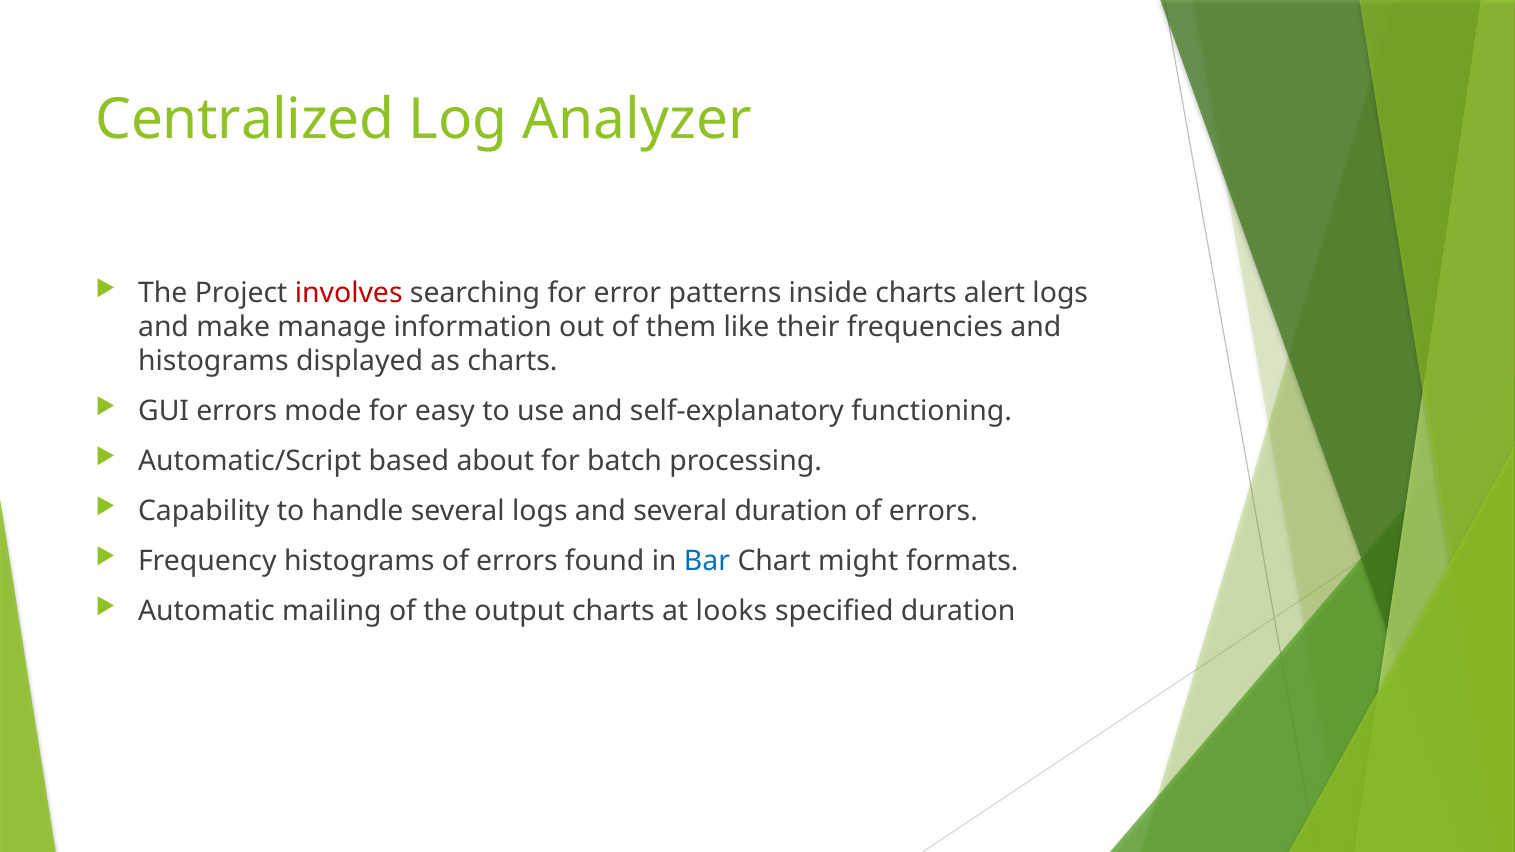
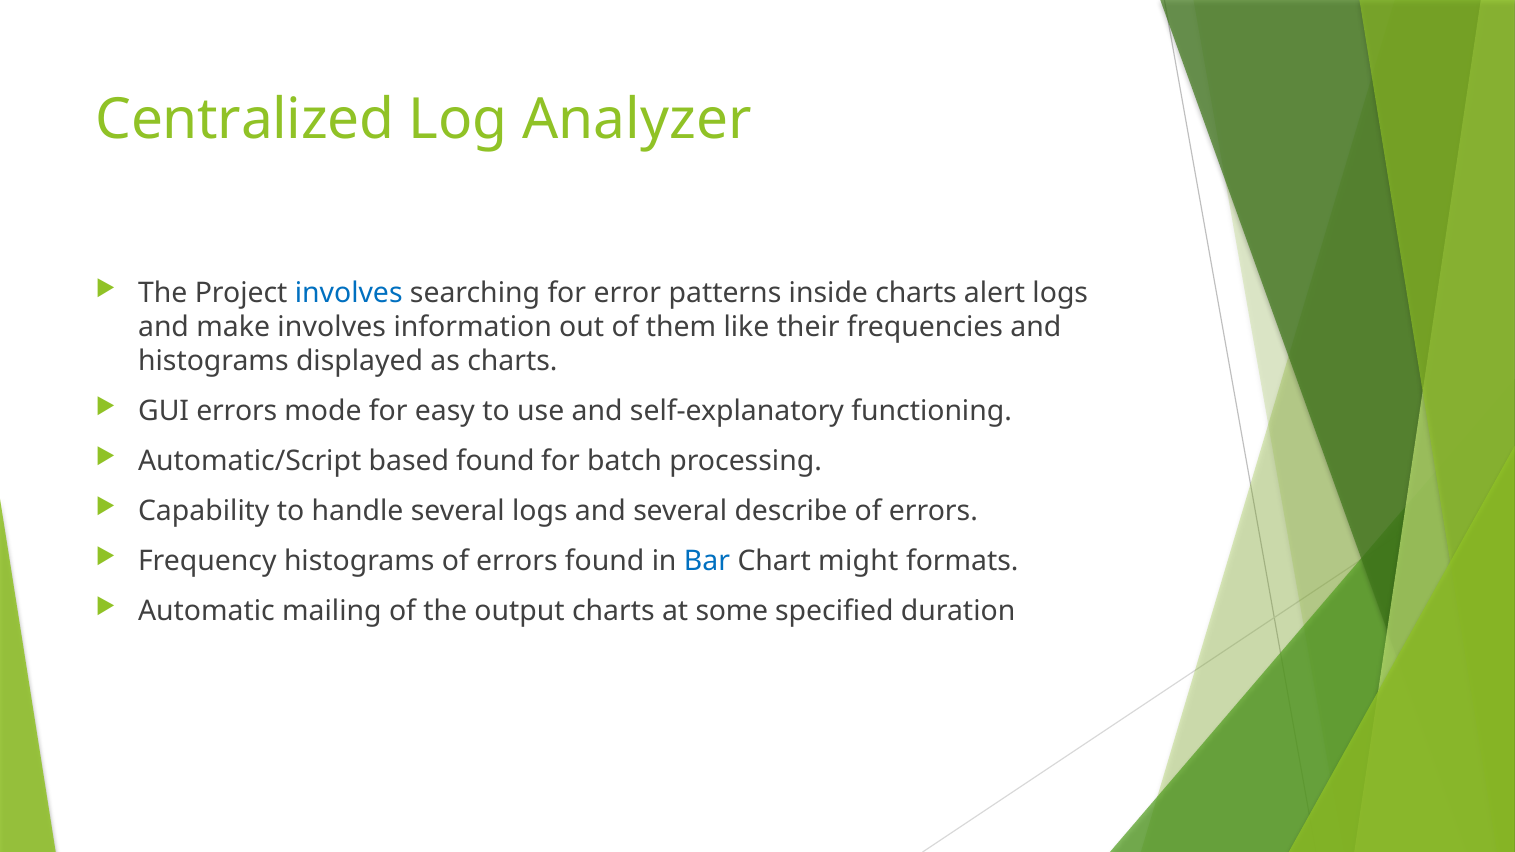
involves colour: red -> blue (349, 293)
make manage: manage -> involves (332, 327)
based about: about -> found (495, 461)
several duration: duration -> describe (791, 511)
looks: looks -> some (732, 611)
